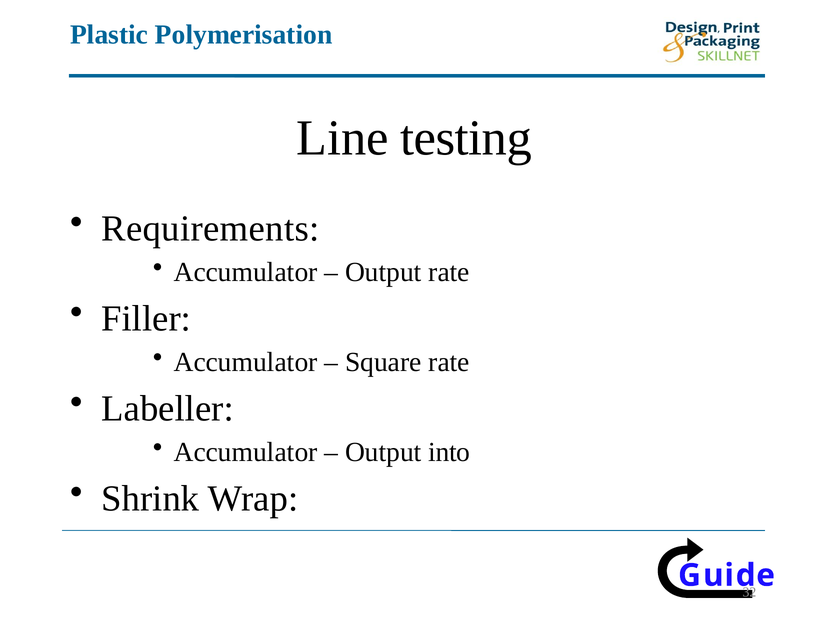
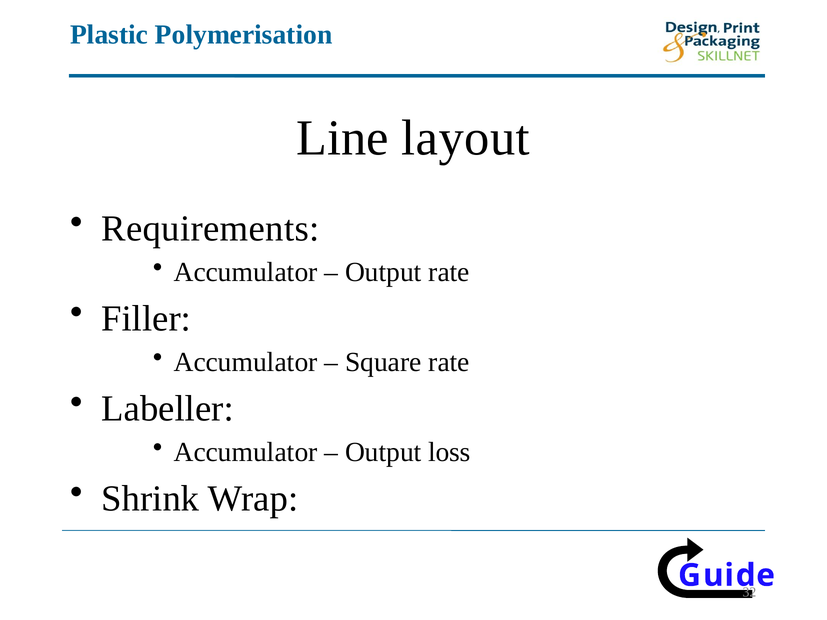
testing: testing -> layout (466, 138)
into: into -> loss (449, 452)
